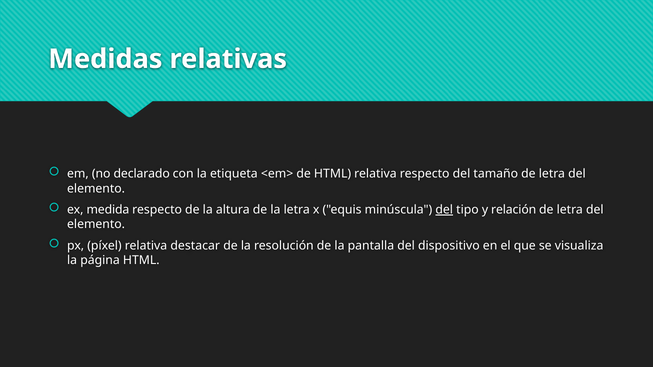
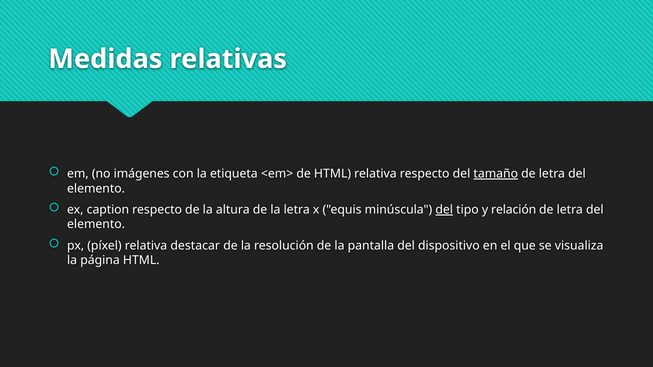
declarado: declarado -> imágenes (142, 174)
tamaño underline: none -> present (496, 174)
medida: medida -> caption (108, 210)
